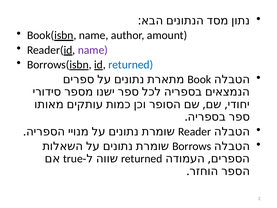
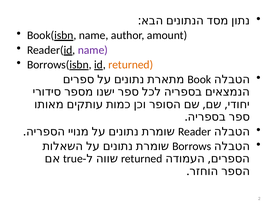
returned colour: blue -> orange (131, 65)
